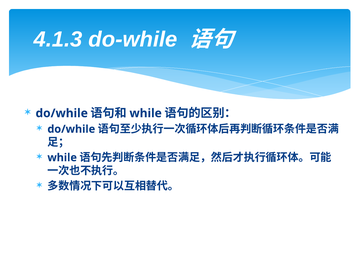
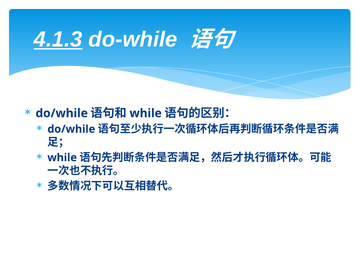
4.1.3 underline: none -> present (58, 39)
